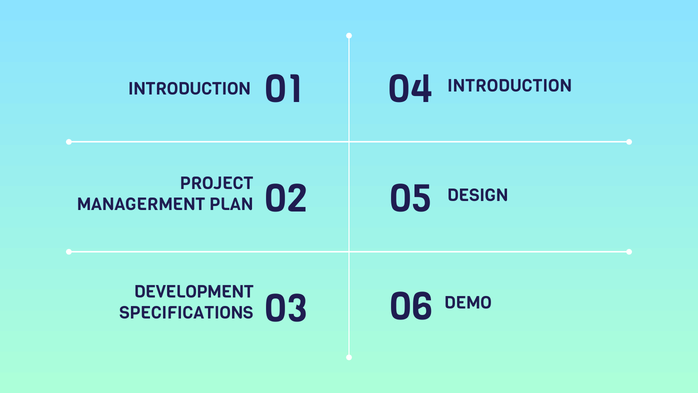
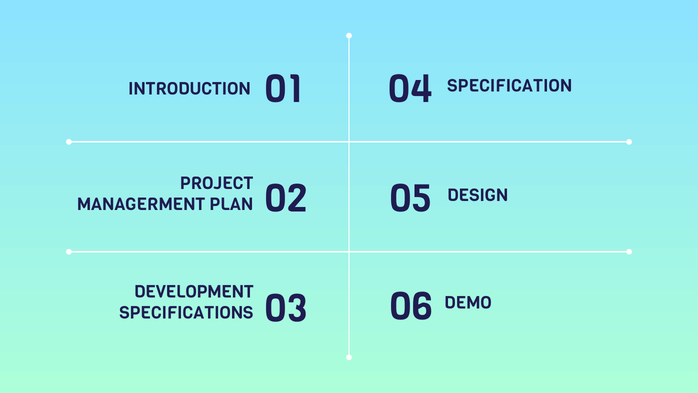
INTRODUCTION: INTRODUCTION -> SPECIFICATION (510, 86)
